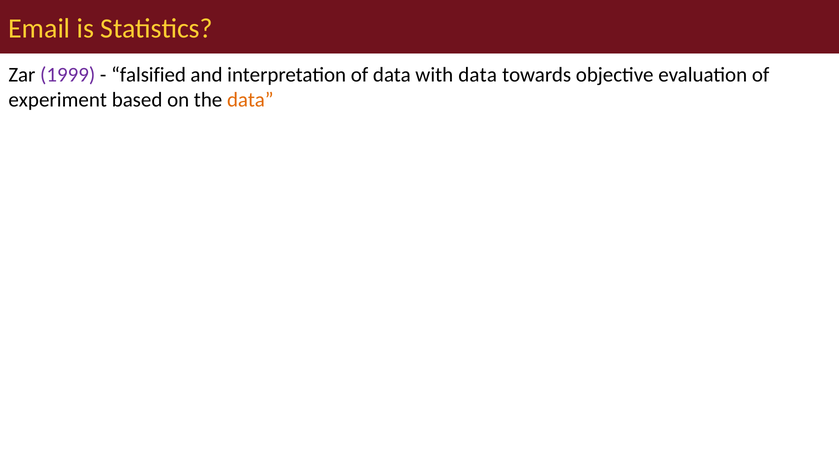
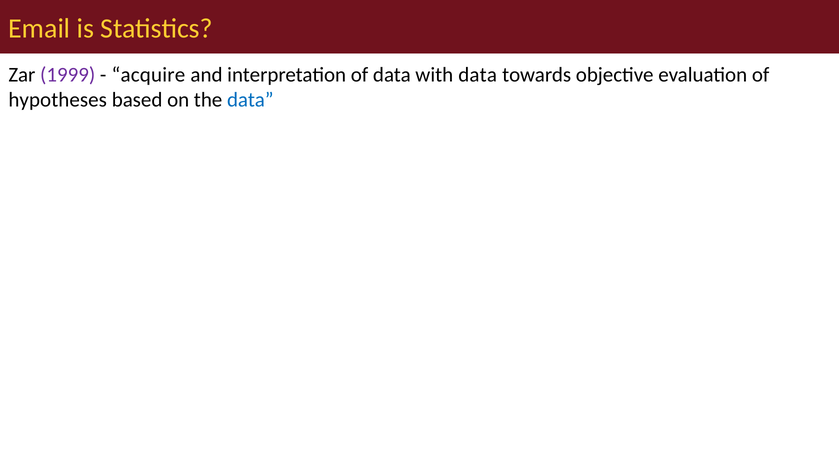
falsified: falsified -> acquire (148, 75)
experiment: experiment -> hypotheses (58, 100)
data colour: orange -> blue (250, 100)
